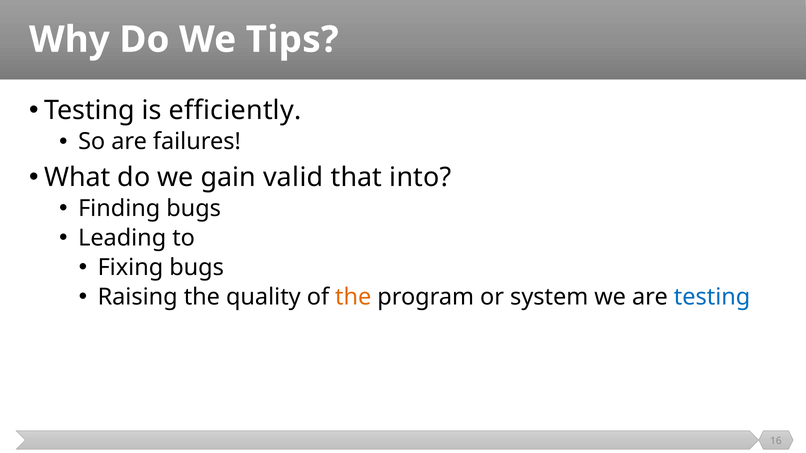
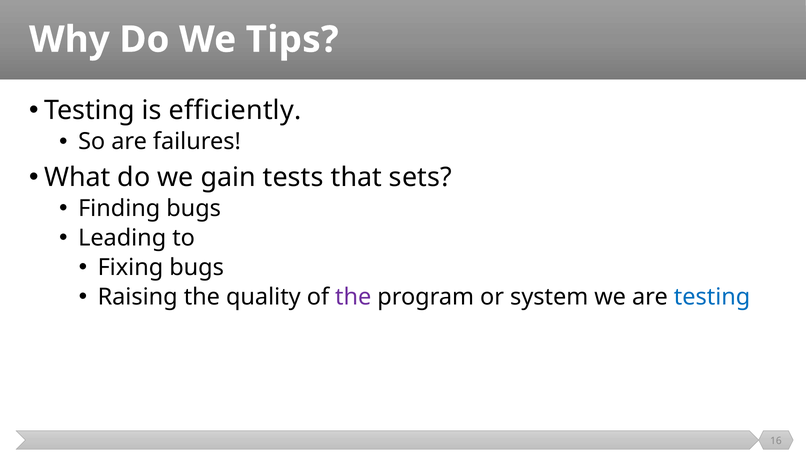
valid: valid -> tests (293, 177)
into: into -> sets (420, 177)
the colour: orange -> purple (353, 297)
